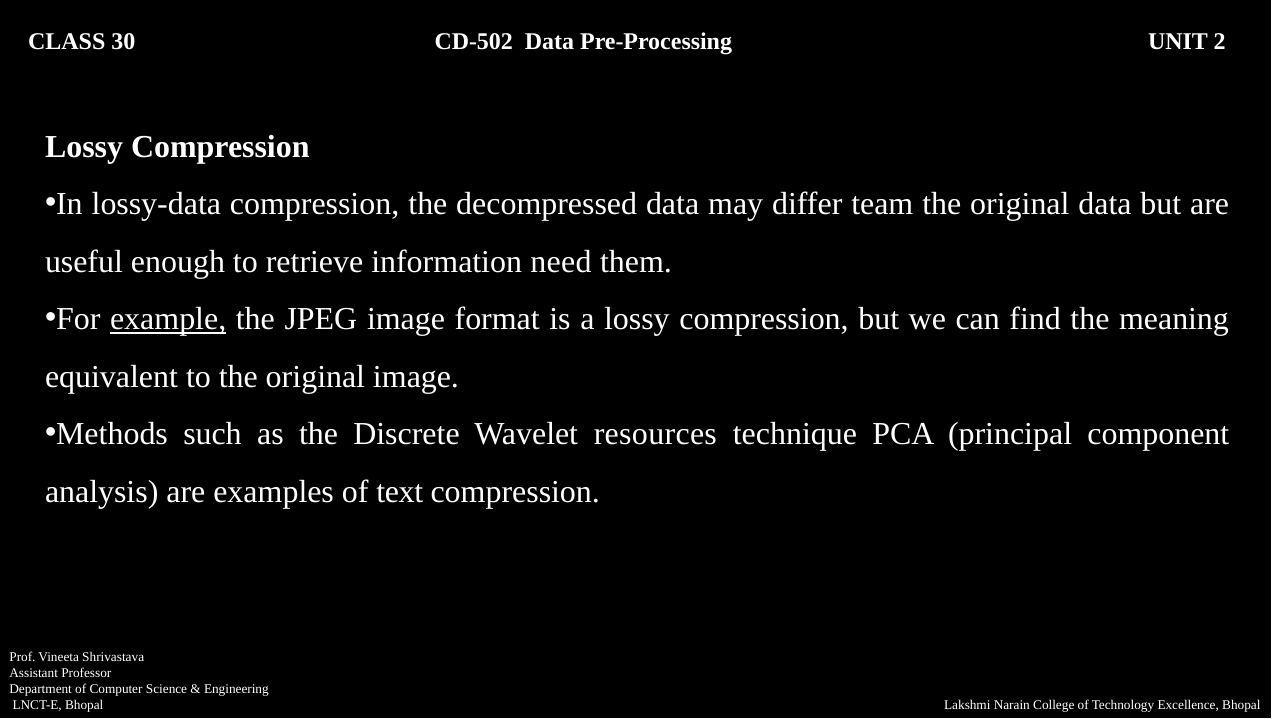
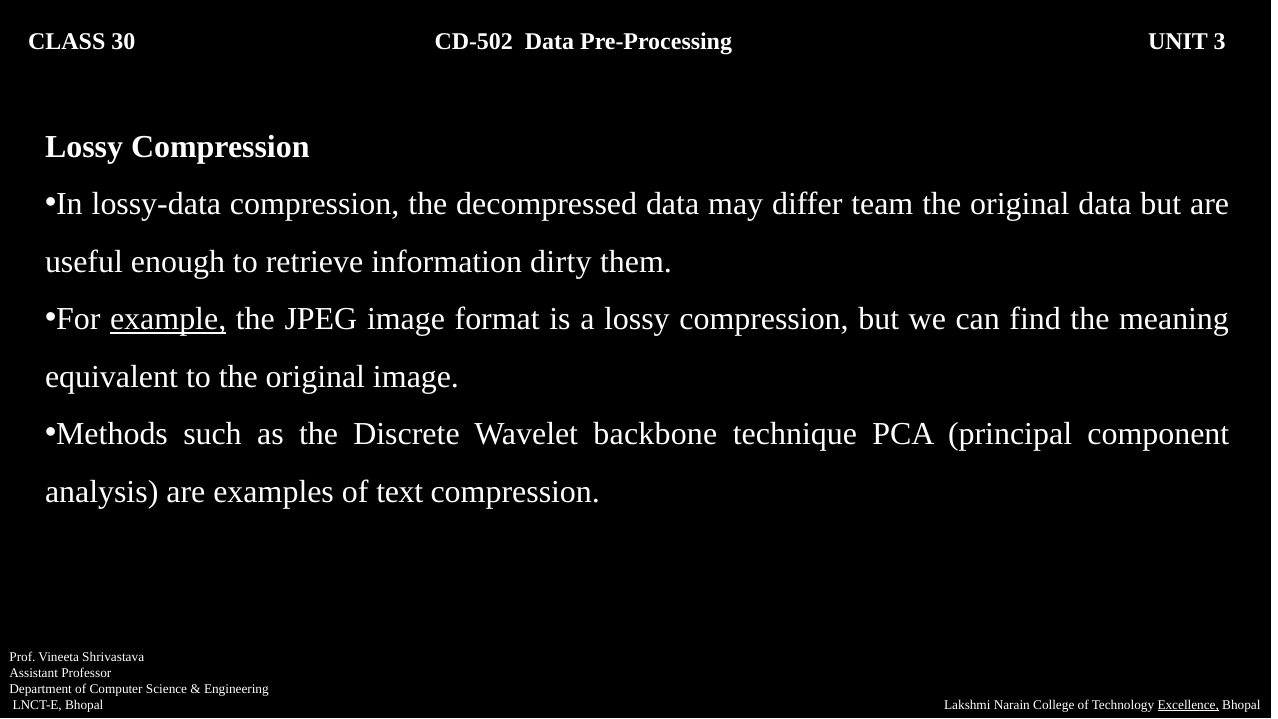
2: 2 -> 3 (1220, 42)
need: need -> dirty (561, 262)
resources: resources -> backbone (655, 434)
Excellence underline: none -> present (1188, 705)
